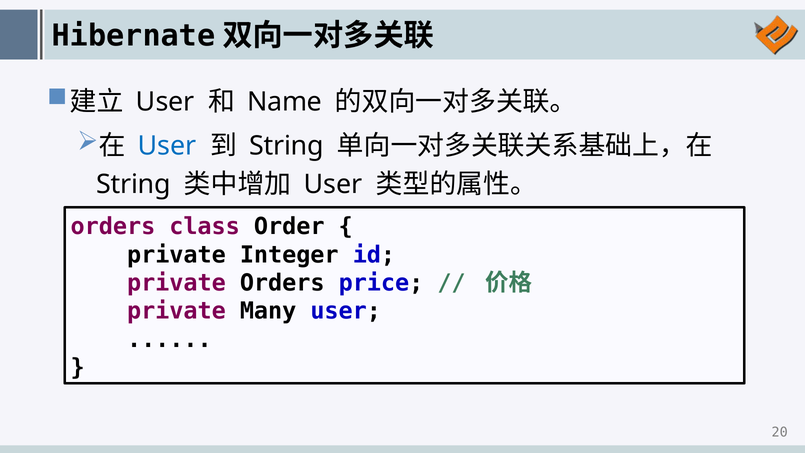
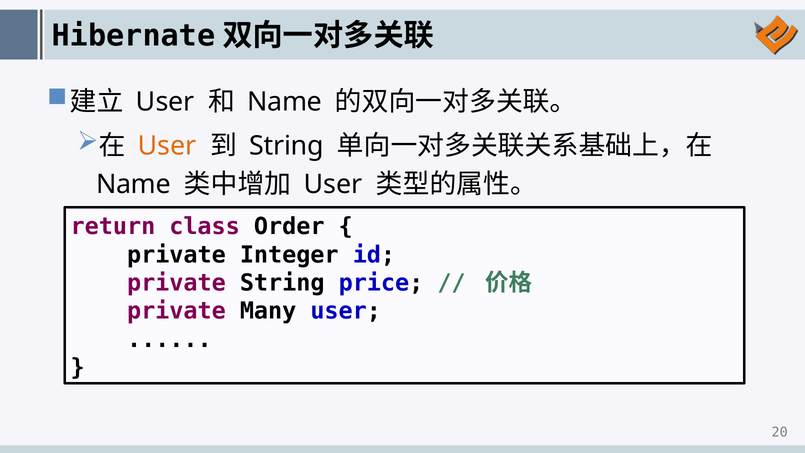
User colour: blue -> orange (167, 146)
String: String -> Name (133, 184)
orders: orders -> return (113, 226)
private Orders: Orders -> String (282, 283)
